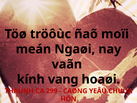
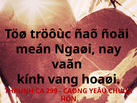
moïi: moïi -> ñoäi (115, 34)
